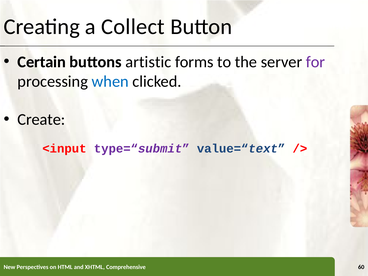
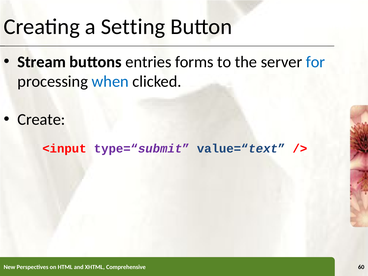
Collect: Collect -> Setting (133, 27)
Certain: Certain -> Stream (42, 62)
artistic: artistic -> entries (148, 62)
for colour: purple -> blue (315, 62)
